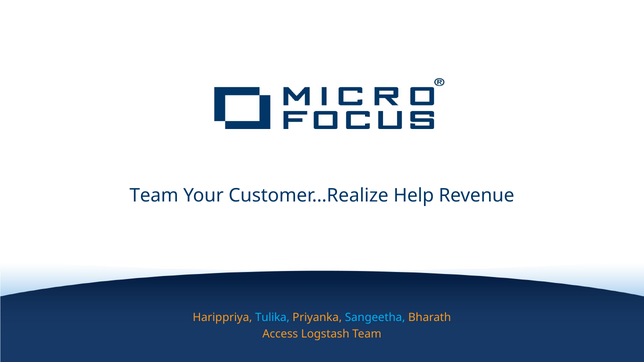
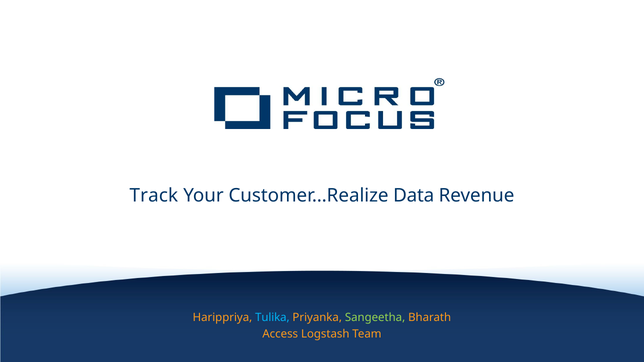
Team: Team -> Track (154, 196)
Help: Help -> Data (414, 196)
Sangeetha colour: light blue -> light green (375, 318)
